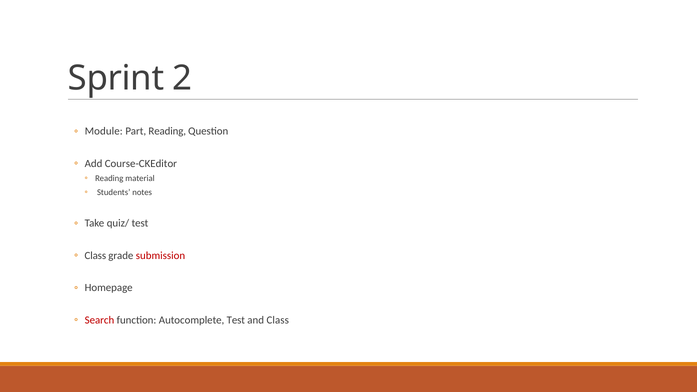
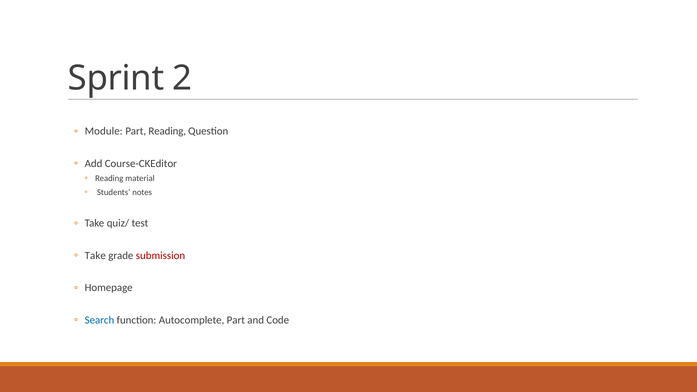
Class: Class -> Take (95, 256)
Search colour: red -> blue (99, 320)
Autocomplete Test: Test -> Part (236, 320)
and Class: Class -> Code (278, 320)
